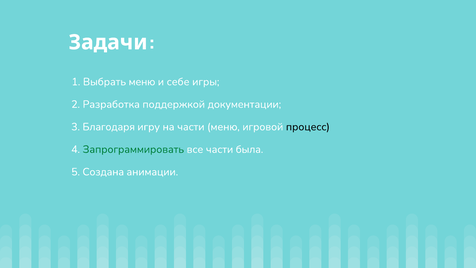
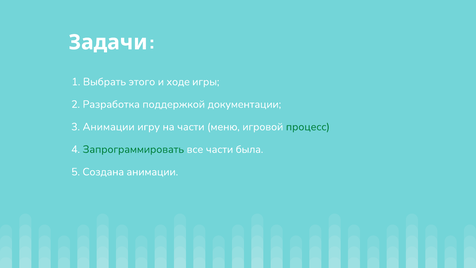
Выбрать меню: меню -> этого (142, 82)
себе: себе -> ходе (178, 82)
3 Благодаря: Благодаря -> Анимации (109, 127)
процесс colour: black -> green (308, 127)
